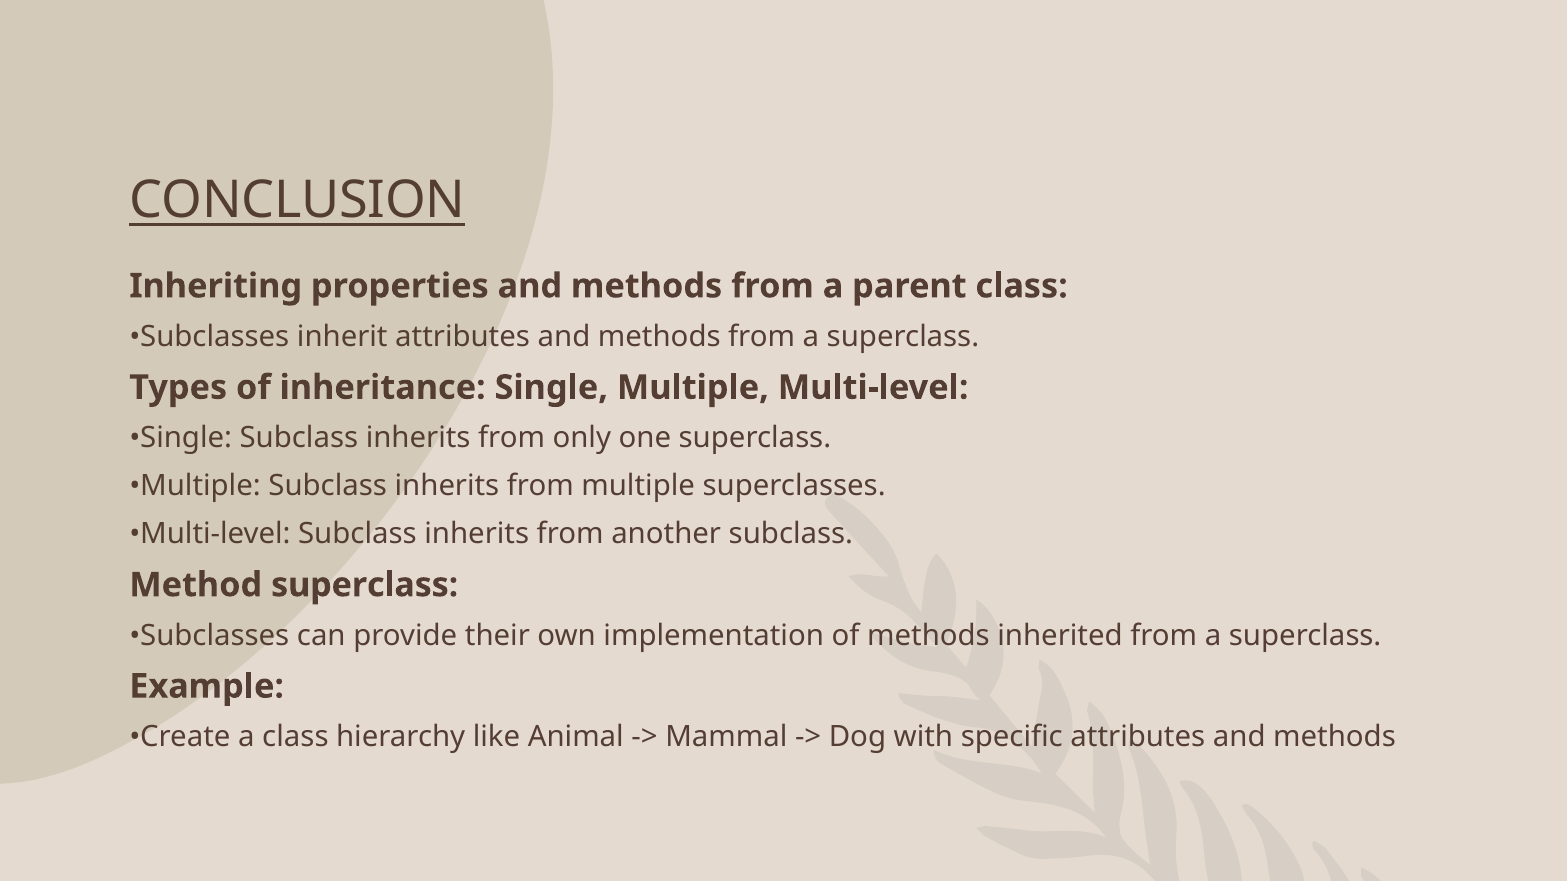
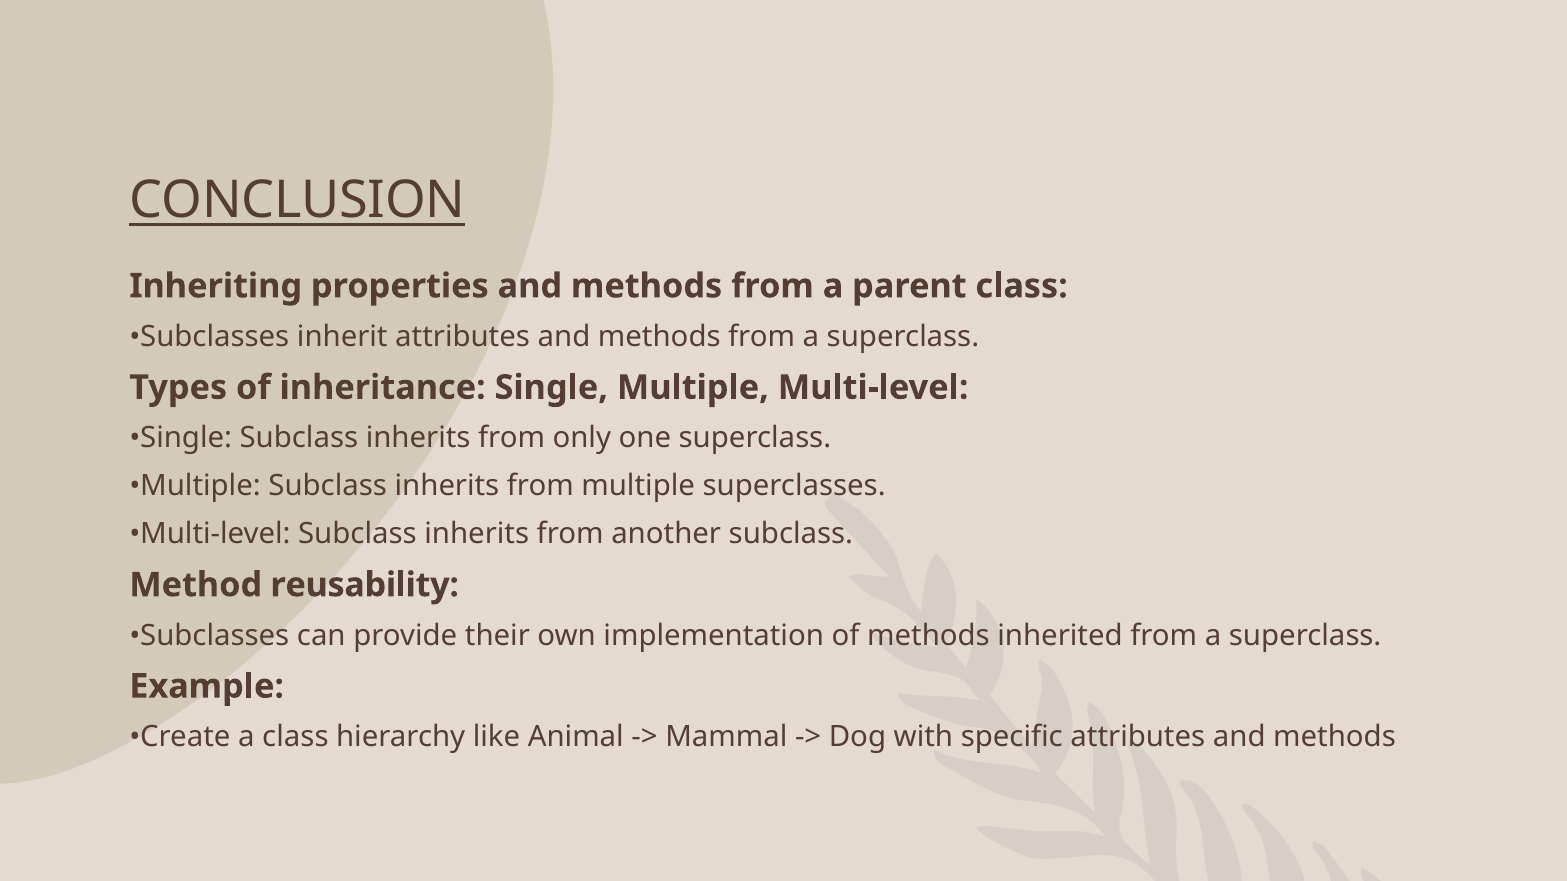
Method superclass: superclass -> reusability (365, 585)
